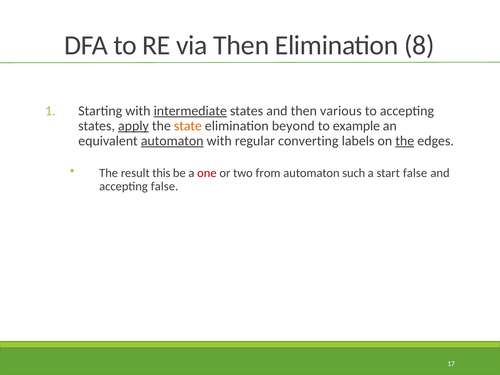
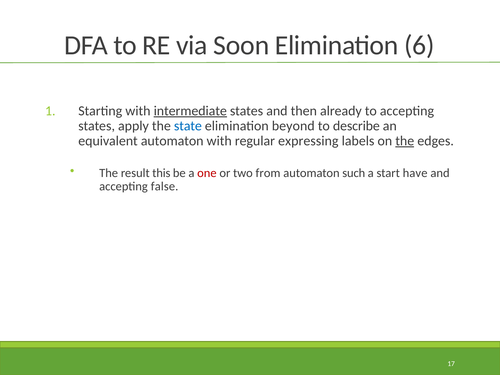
via Then: Then -> Soon (241, 45)
8: 8 -> 6 (419, 45)
various: various -> already (341, 111)
apply underline: present -> none (133, 126)
state colour: orange -> blue (188, 126)
example: example -> describe (356, 126)
automaton underline: present -> none (172, 141)
converting: converting -> expressing (308, 141)
start false: false -> have (415, 173)
